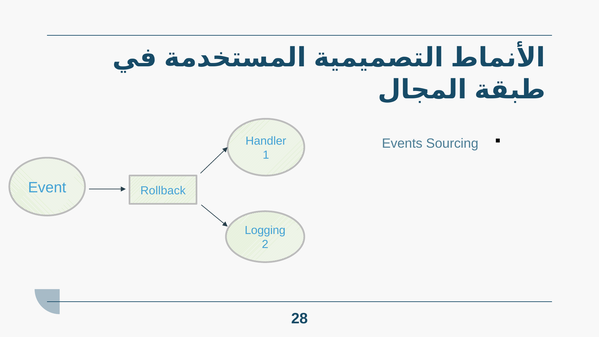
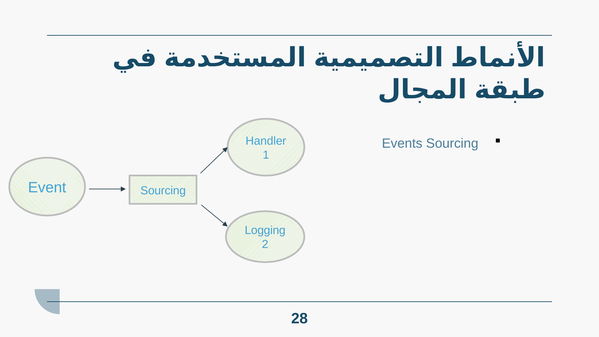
Rollback: Rollback -> Sourcing (163, 191)
